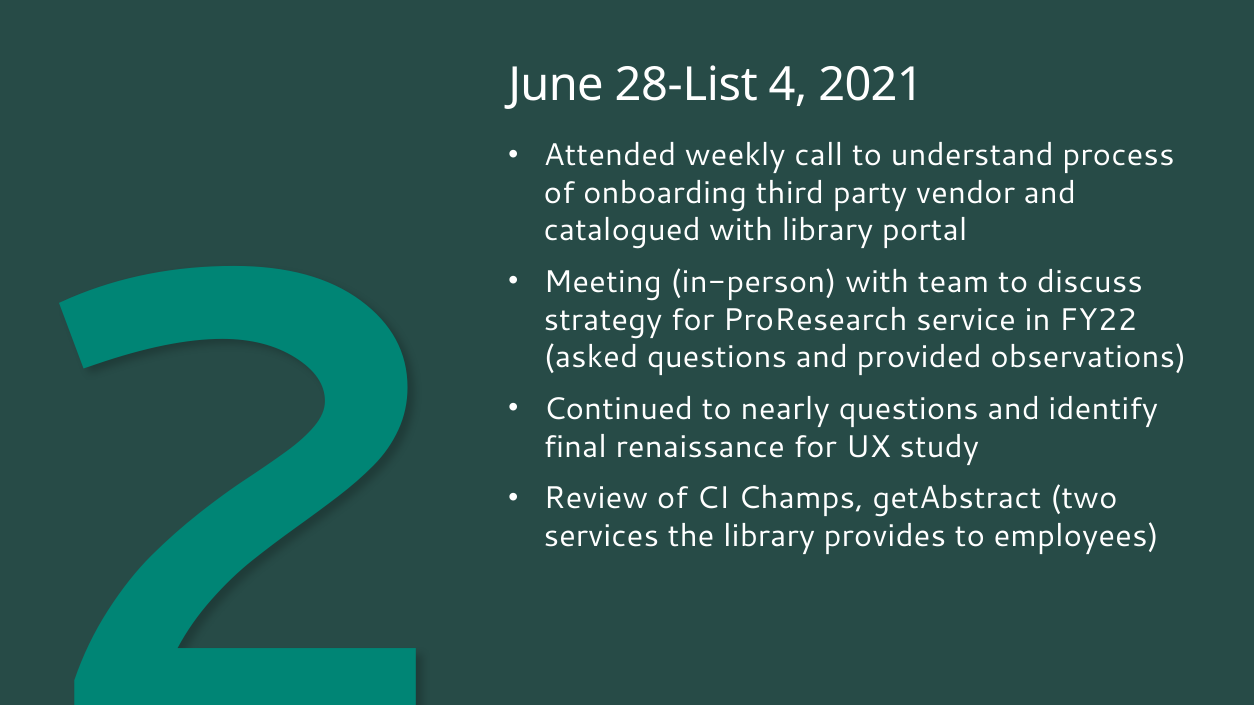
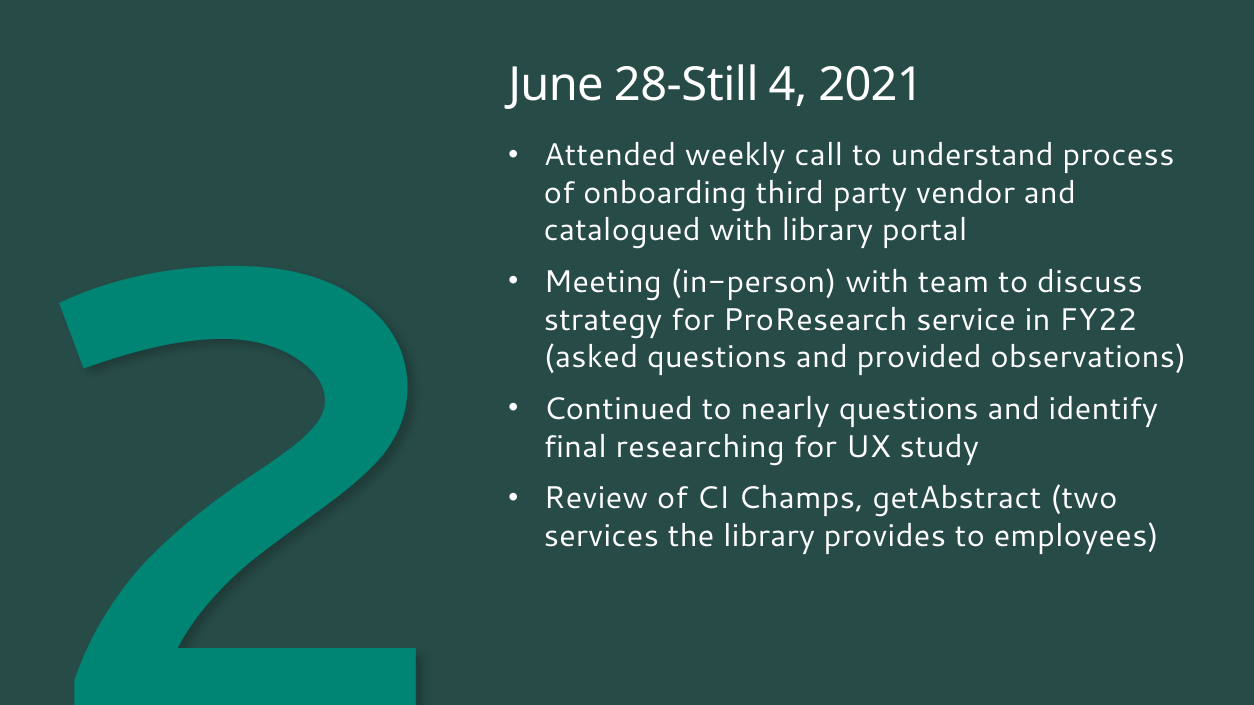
28-List: 28-List -> 28-Still (686, 85)
renaissance: renaissance -> researching (700, 447)
